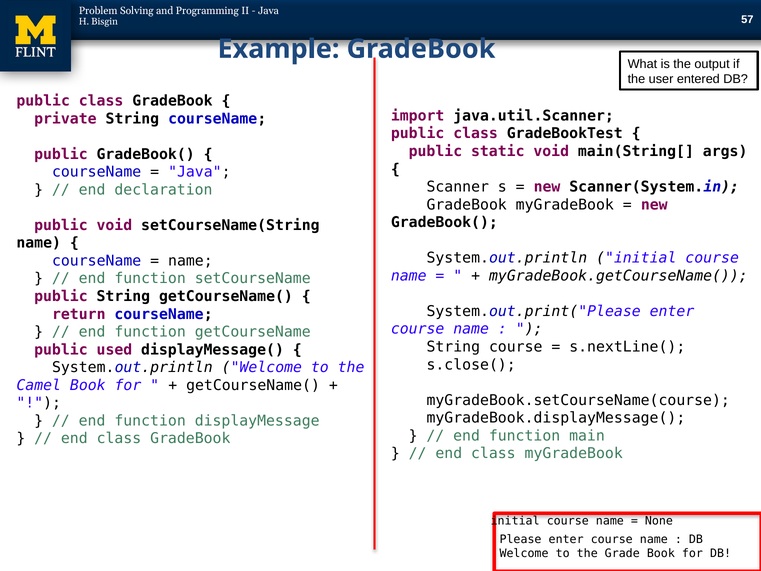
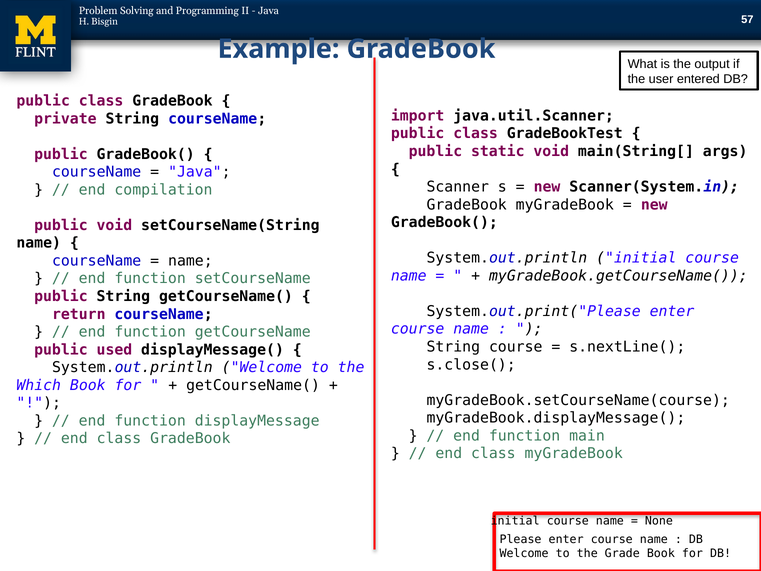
declaration: declaration -> compilation (163, 190)
Camel: Camel -> Which (39, 385)
